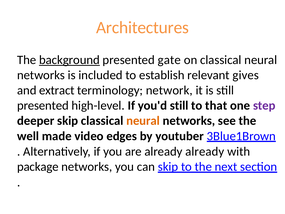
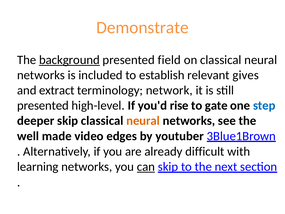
Architectures: Architectures -> Demonstrate (142, 28)
gate: gate -> field (169, 60)
you'd still: still -> rise (179, 105)
that: that -> gate (216, 105)
step colour: purple -> blue (264, 105)
already already: already -> difficult (205, 151)
package: package -> learning (38, 167)
can underline: none -> present (146, 167)
